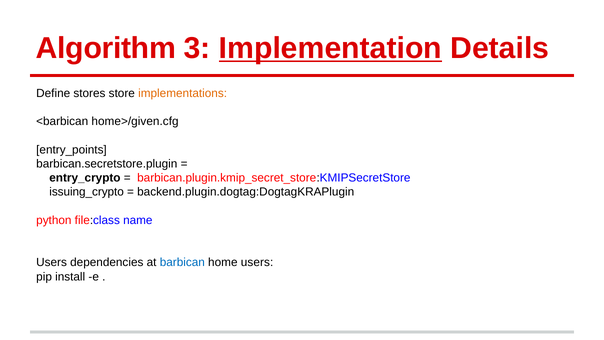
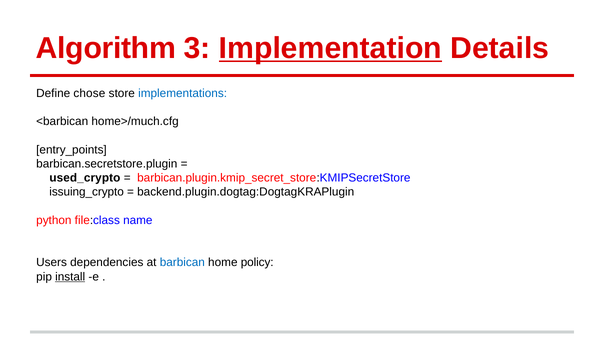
stores: stores -> chose (89, 93)
implementations colour: orange -> blue (183, 93)
home>/given.cfg: home>/given.cfg -> home>/much.cfg (135, 121)
entry_crypto: entry_crypto -> used_crypto (85, 178)
home users: users -> policy (257, 262)
install underline: none -> present (70, 277)
